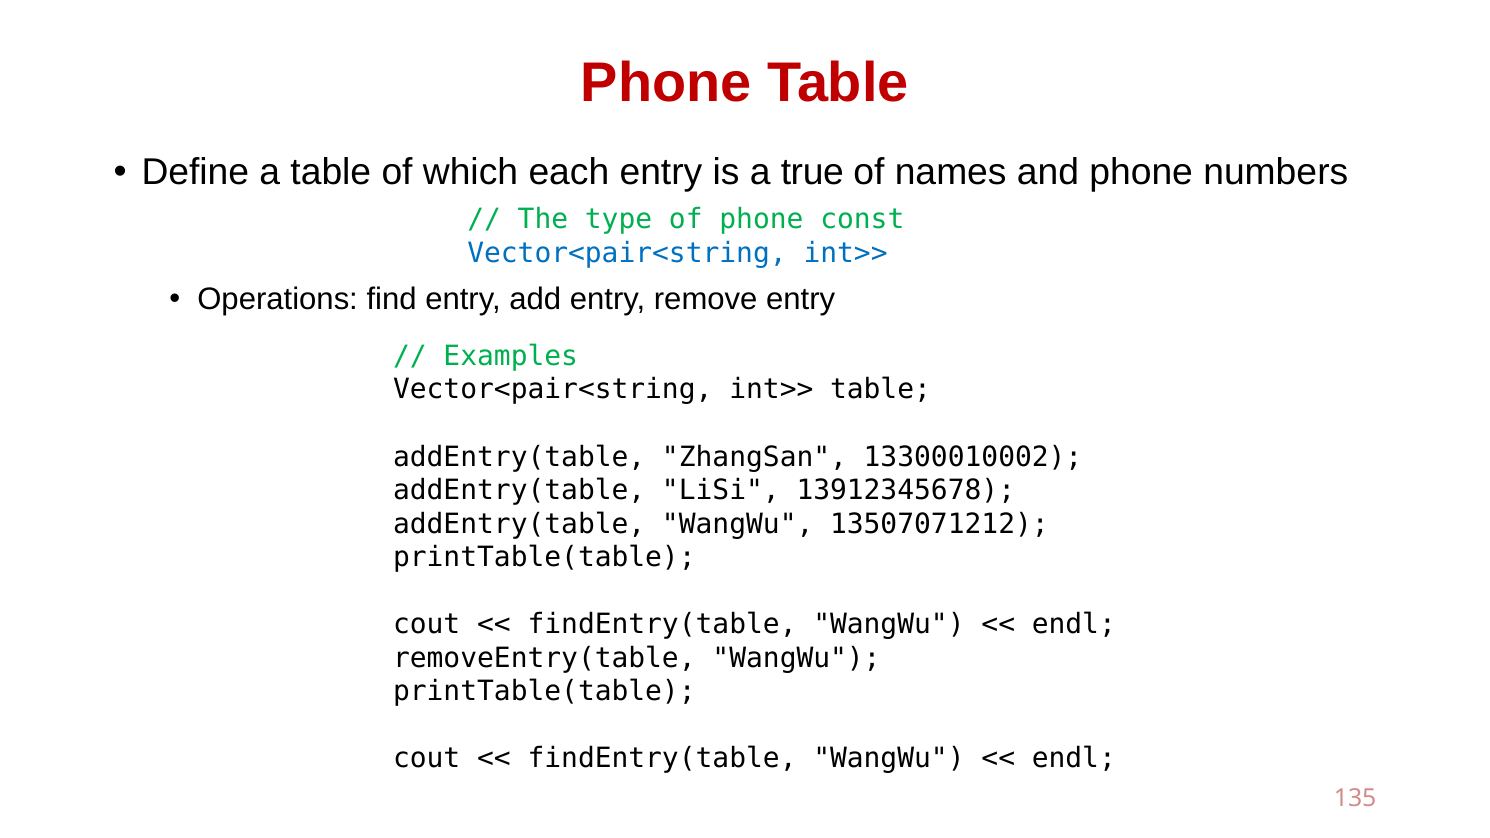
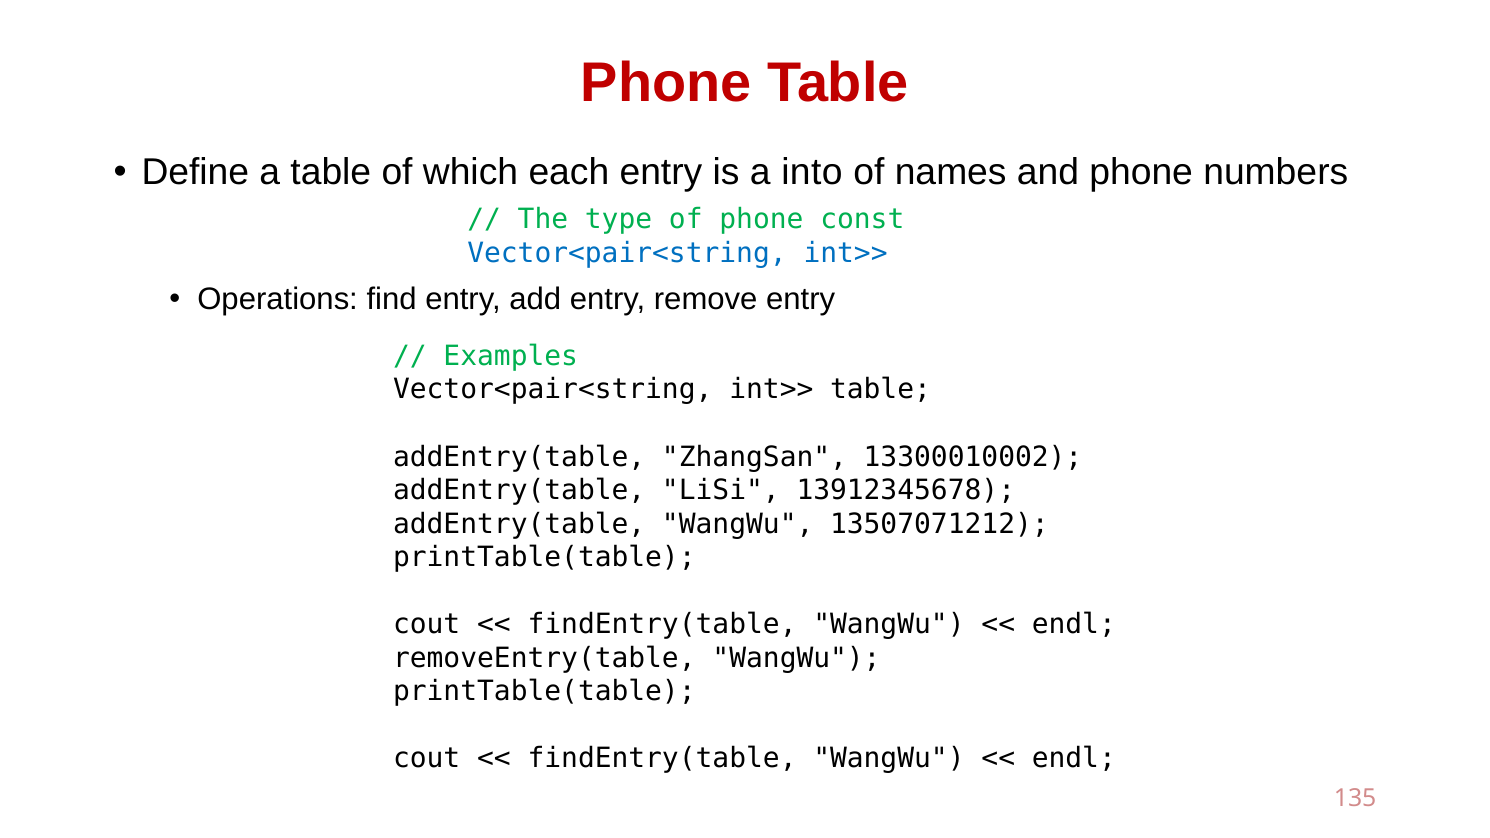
true: true -> into (812, 173)
